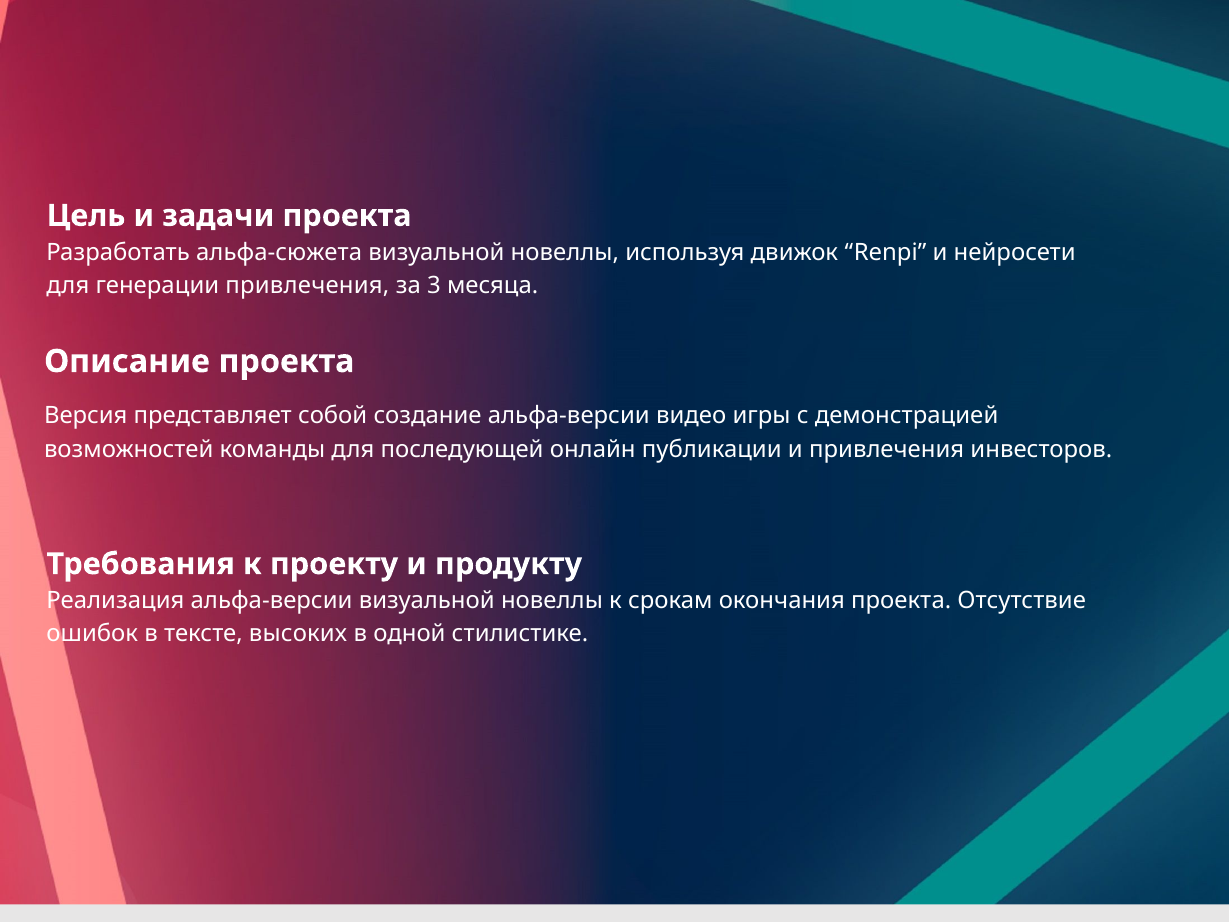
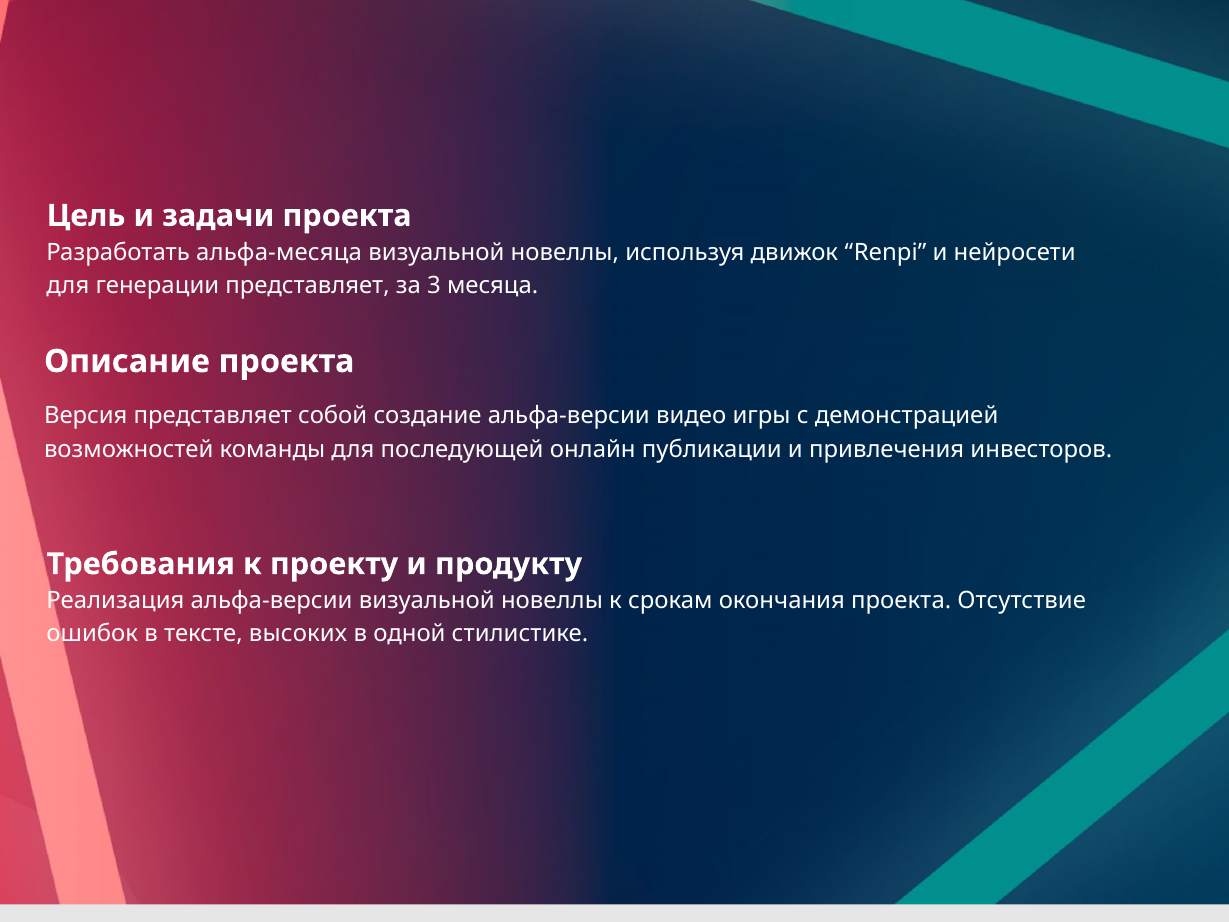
альфа-сюжета: альфа-сюжета -> альфа-месяца (279, 252)
генерации привлечения: привлечения -> представляет (308, 285)
